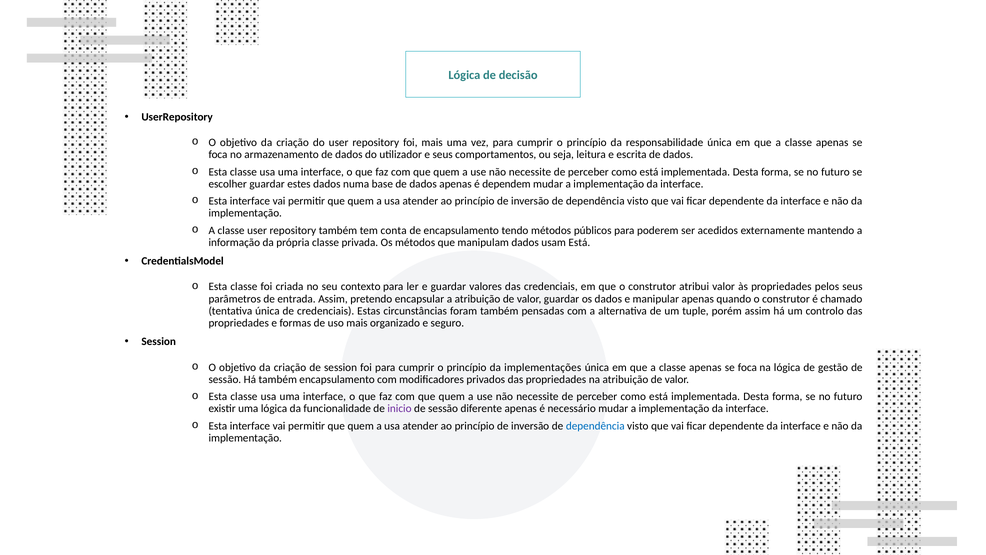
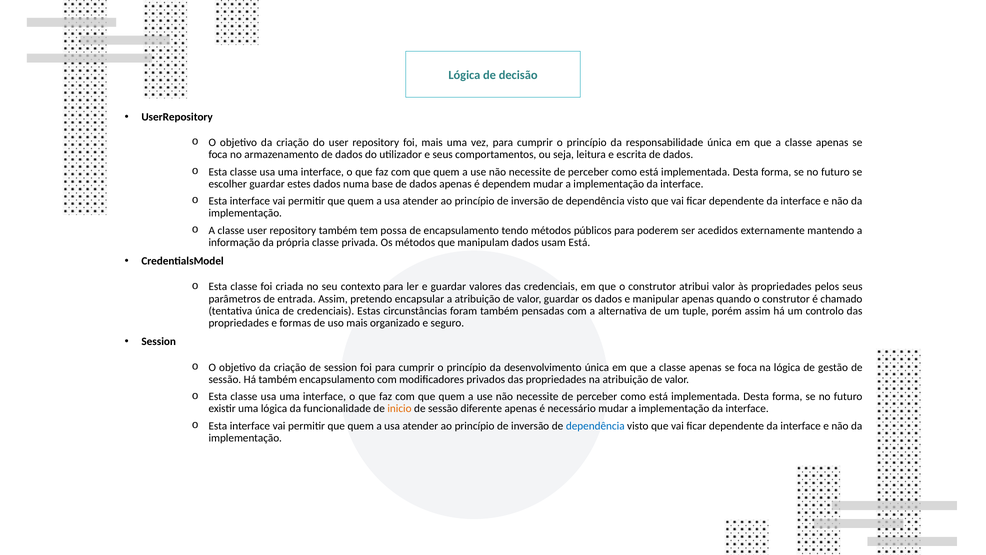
conta: conta -> possa (394, 230)
implementações: implementações -> desenvolvimento (543, 367)
inicio colour: purple -> orange (399, 409)
